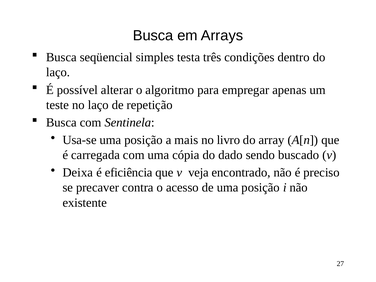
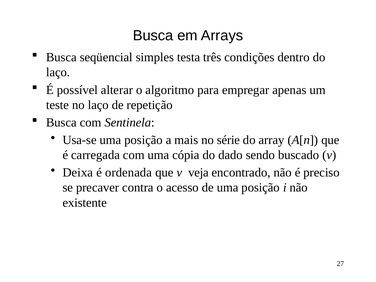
livro: livro -> série (228, 140)
eficiência: eficiência -> ordenada (129, 173)
